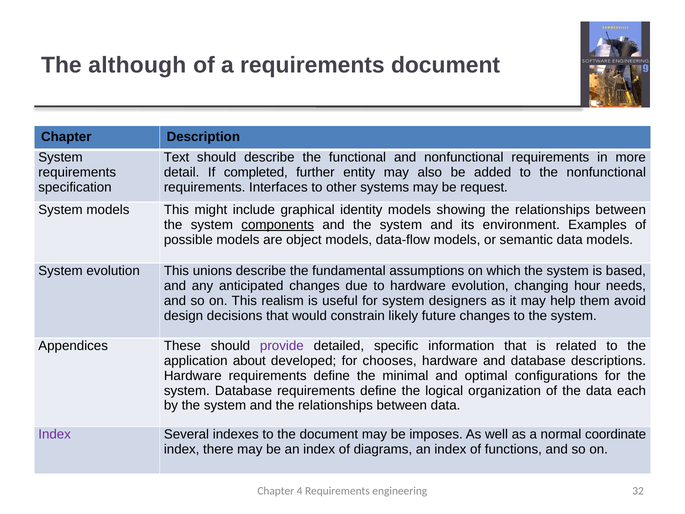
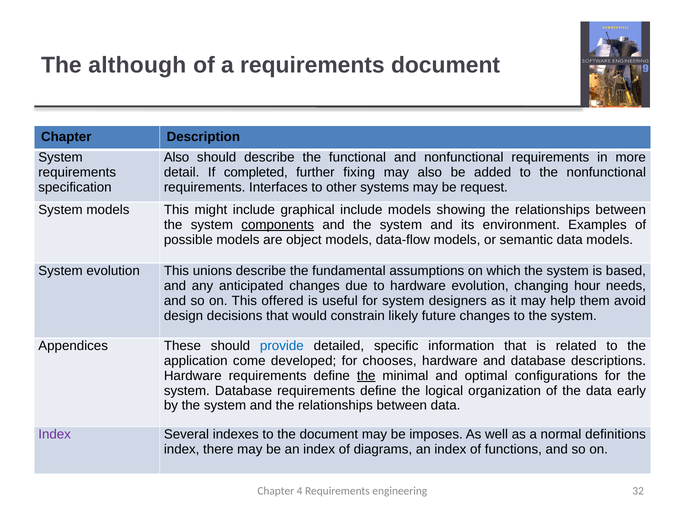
Text: Text -> Also (177, 157)
entity: entity -> fixing (359, 172)
graphical identity: identity -> include (361, 210)
realism: realism -> offered (283, 301)
provide colour: purple -> blue (282, 346)
about: about -> come (249, 360)
the underline: none -> present (366, 375)
each: each -> early (632, 390)
coordinate: coordinate -> definitions (615, 434)
